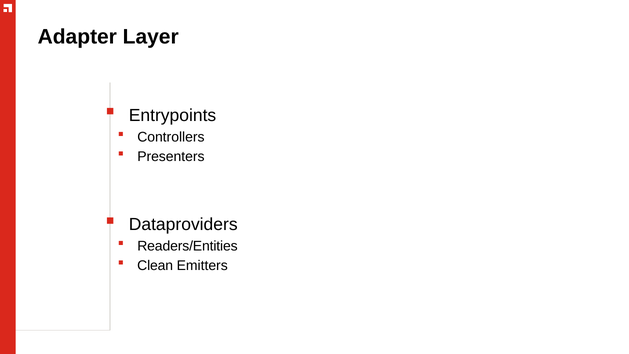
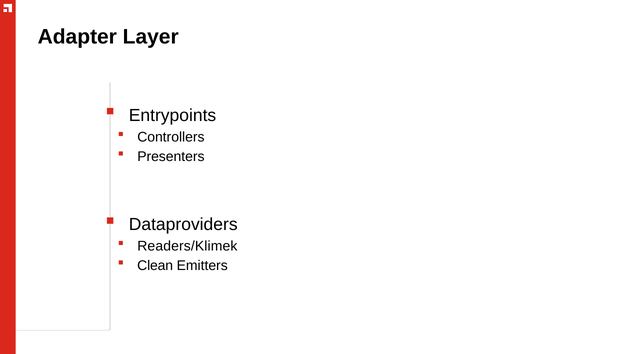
Readers/Entities: Readers/Entities -> Readers/Klimek (187, 246)
